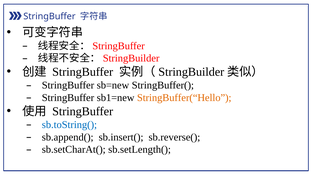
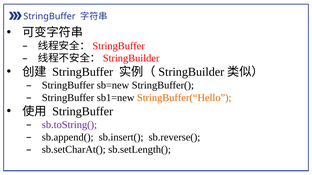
sb.toString( colour: blue -> purple (69, 125)
